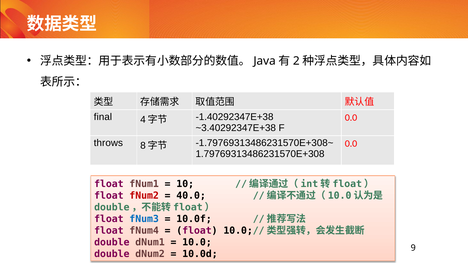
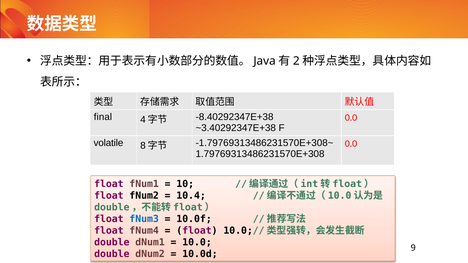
-1.40292347E+38: -1.40292347E+38 -> -8.40292347E+38 (235, 117)
throws: throws -> volatile (108, 143)
fNum2 colour: red -> black (144, 196)
40.0: 40.0 -> 10.4 (191, 196)
